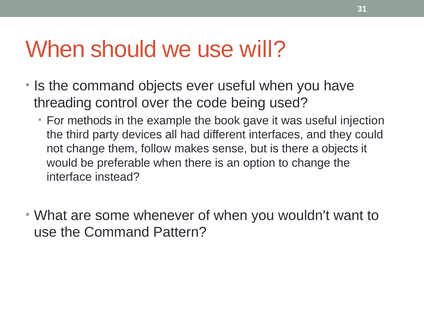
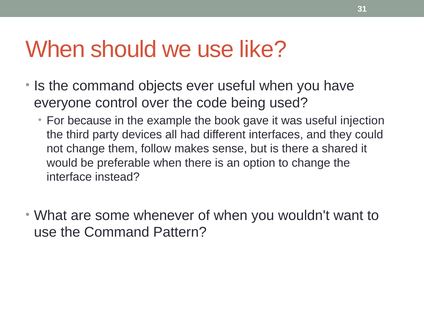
will: will -> like (263, 49)
threading: threading -> everyone (63, 103)
methods: methods -> because (90, 120)
a objects: objects -> shared (340, 149)
